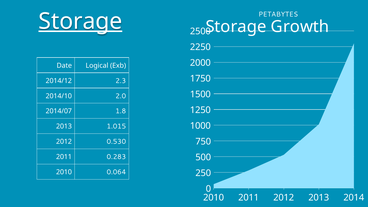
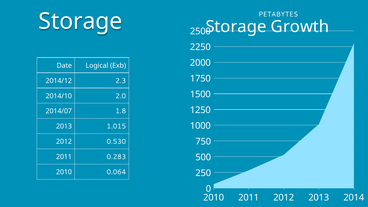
Storage underline: present -> none (80, 21)
